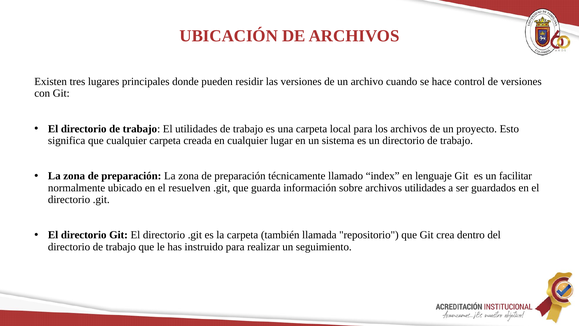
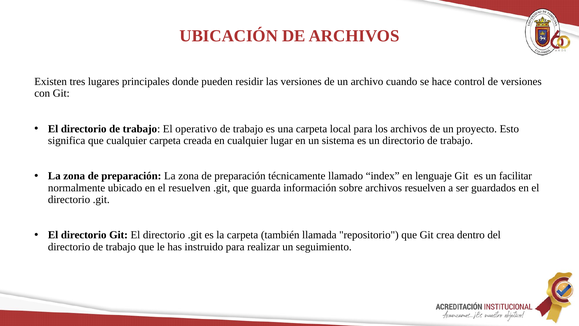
El utilidades: utilidades -> operativo (196, 129)
archivos utilidades: utilidades -> resuelven (425, 188)
